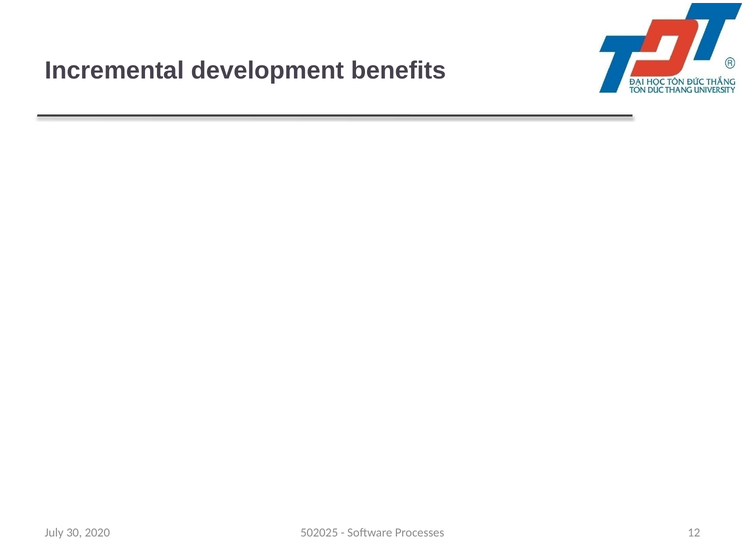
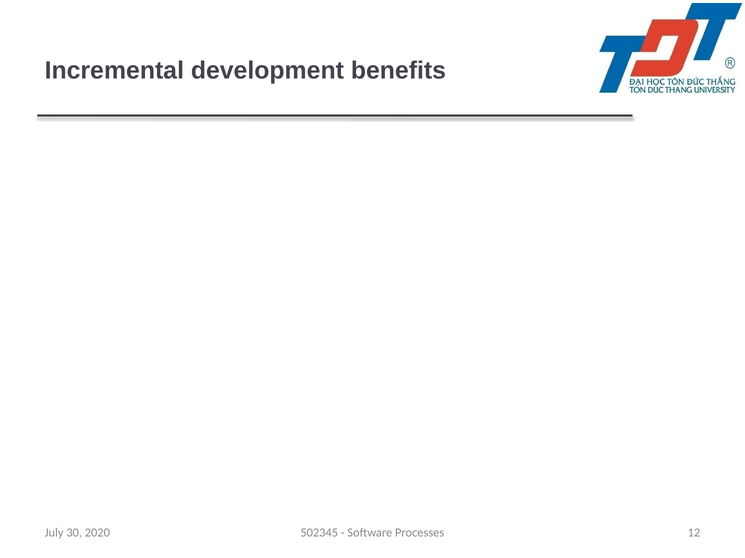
502025: 502025 -> 502345 (319, 534)
